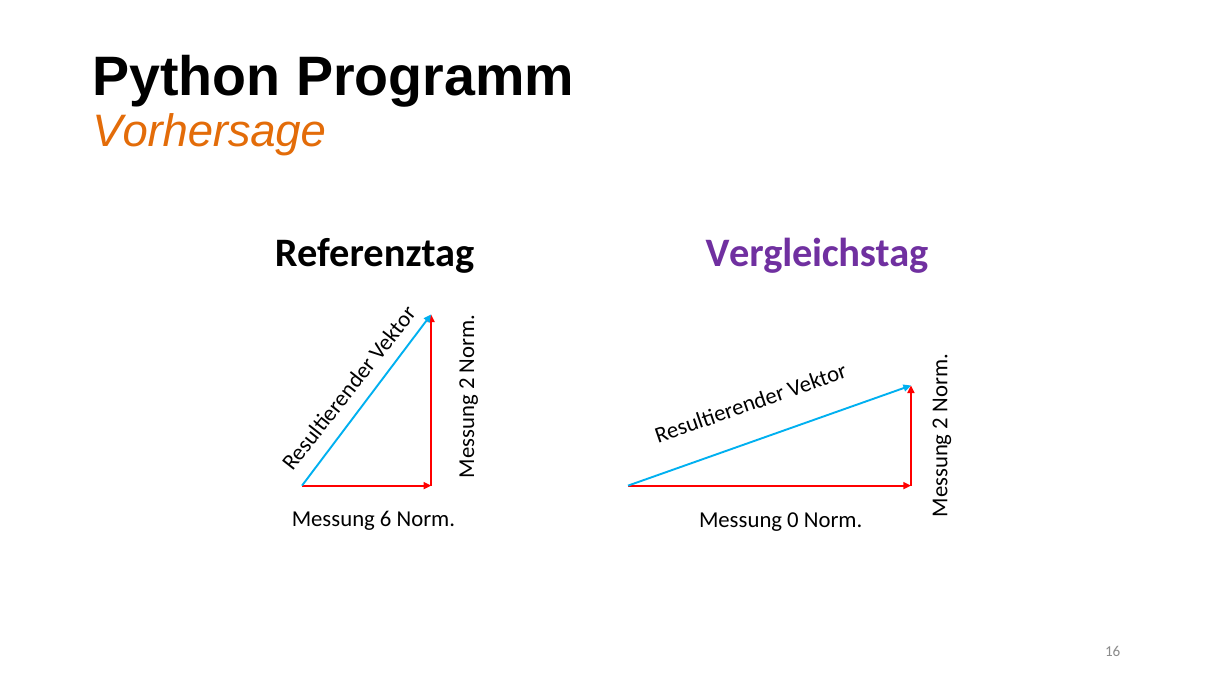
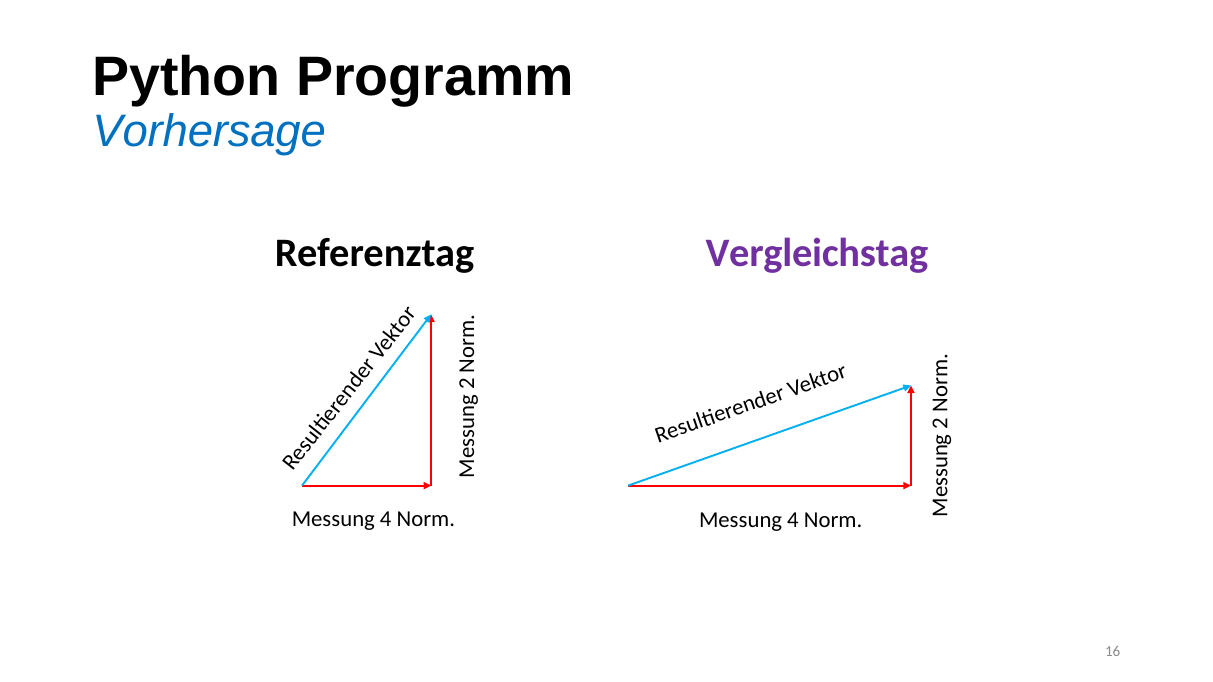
Vorhersage colour: orange -> blue (209, 132)
6: 6 -> 4 (386, 520)
0: 0 -> 4 (793, 520)
